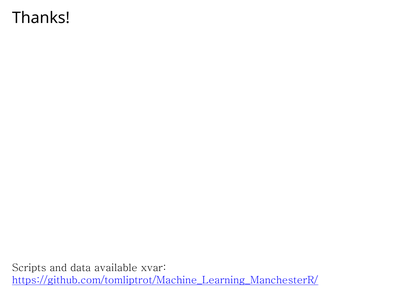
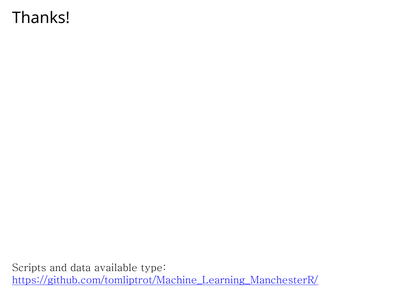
xvar: xvar -> type (154, 269)
